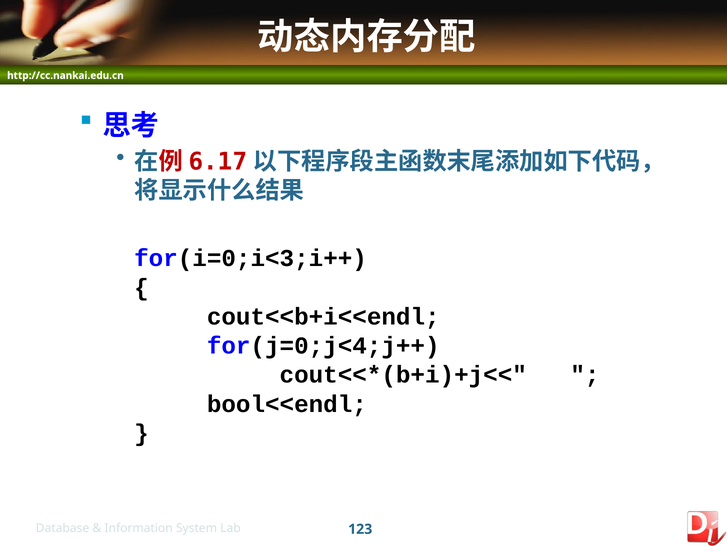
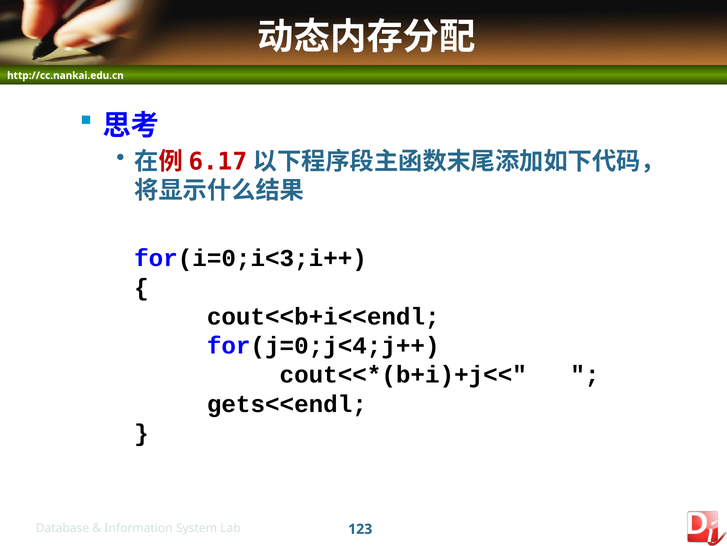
bool<<endl: bool<<endl -> gets<<endl (287, 403)
